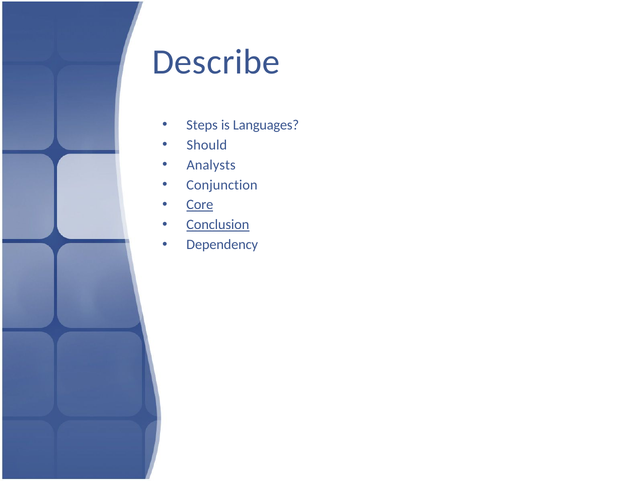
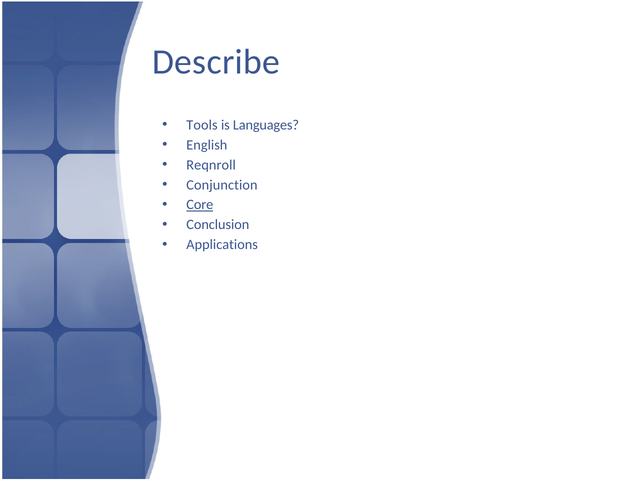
Steps: Steps -> Tools (202, 125)
Should: Should -> English (207, 145)
Analysts: Analysts -> Reqnroll (211, 165)
Conclusion underline: present -> none (218, 225)
Dependency: Dependency -> Applications (222, 245)
